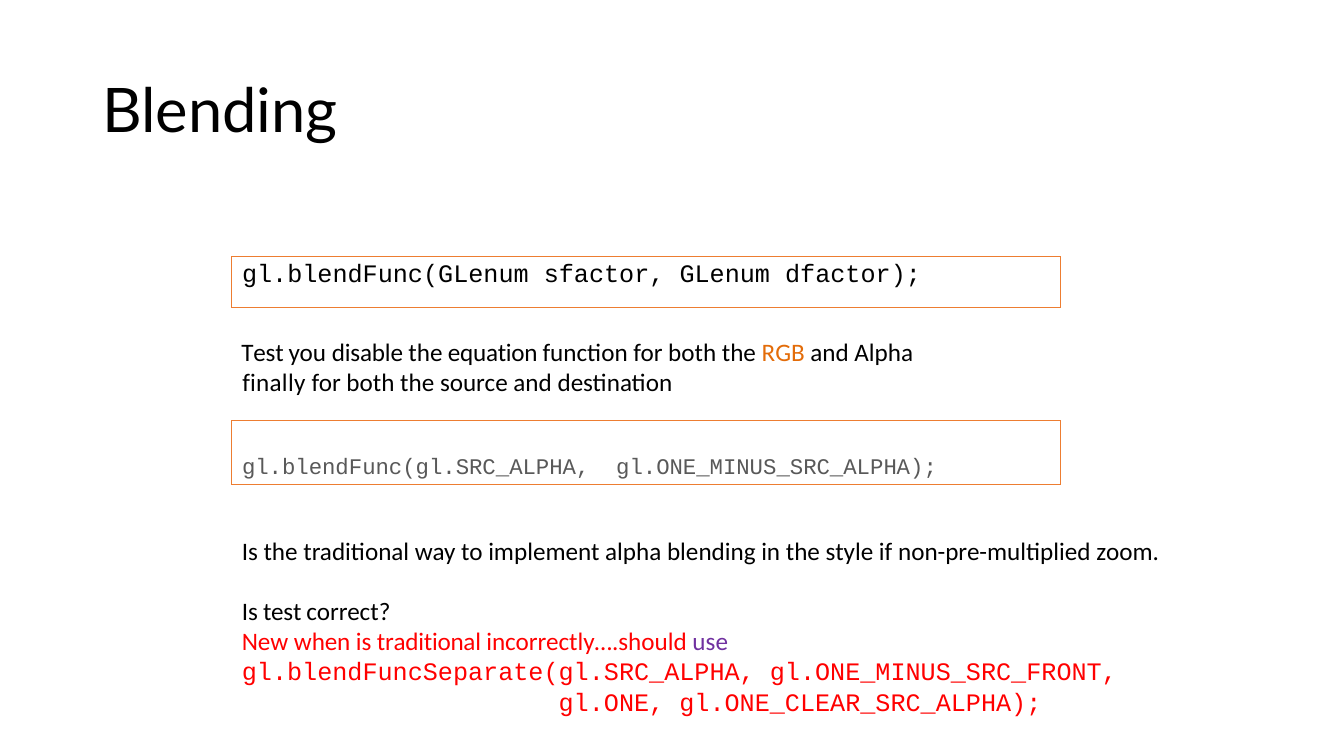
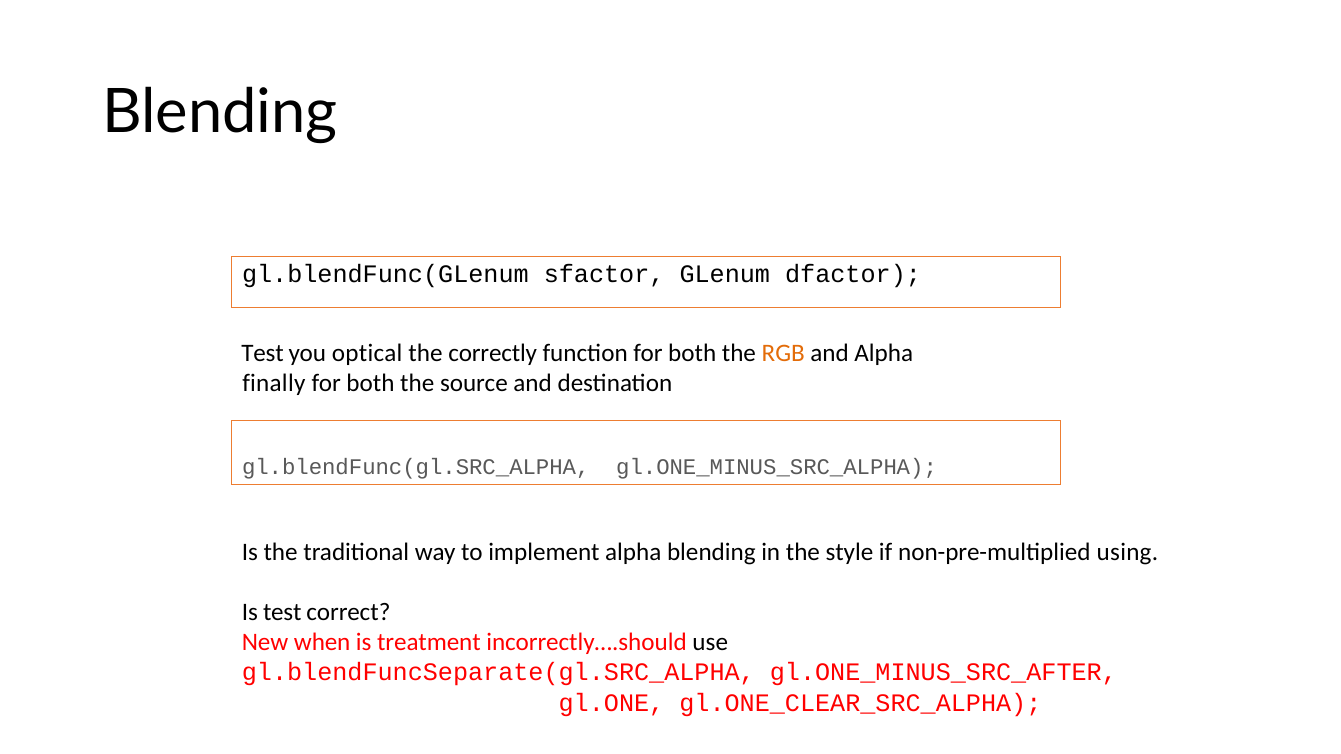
disable: disable -> optical (367, 353)
equation: equation -> correctly (493, 353)
zoom: zoom -> using (1127, 552)
is traditional: traditional -> treatment (429, 643)
use colour: purple -> black (710, 643)
gl.ONE_MINUS_SRC_FRONT: gl.ONE_MINUS_SRC_FRONT -> gl.ONE_MINUS_SRC_AFTER (943, 673)
